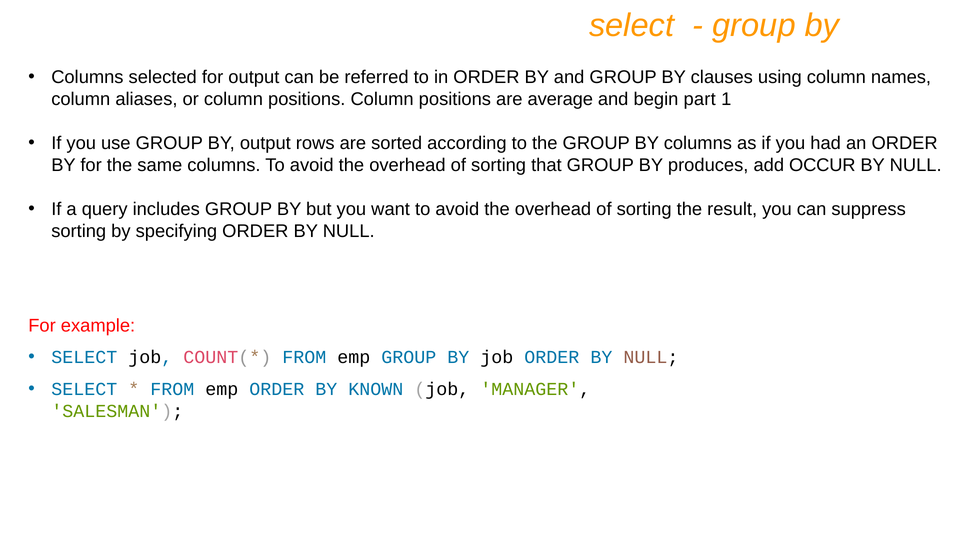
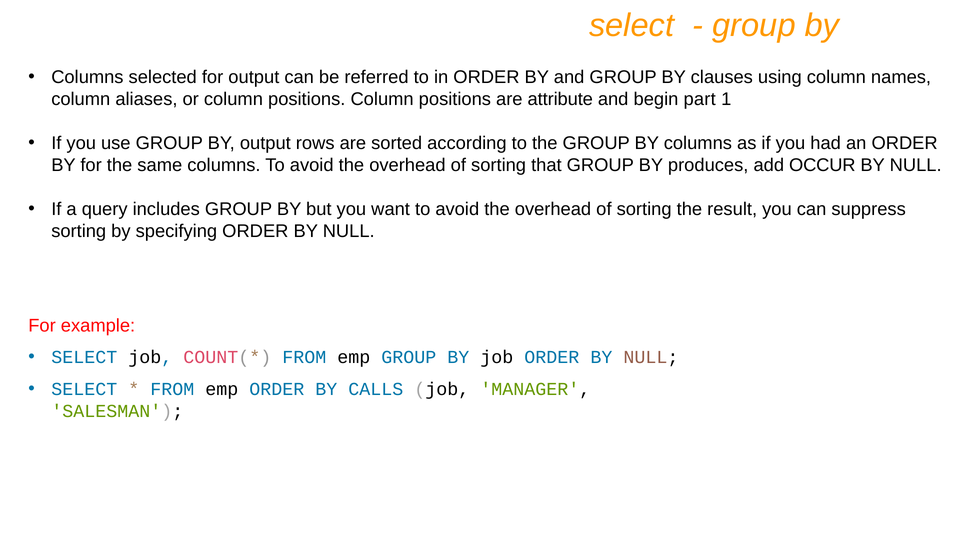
average: average -> attribute (560, 99)
KNOWN: KNOWN -> CALLS (376, 389)
